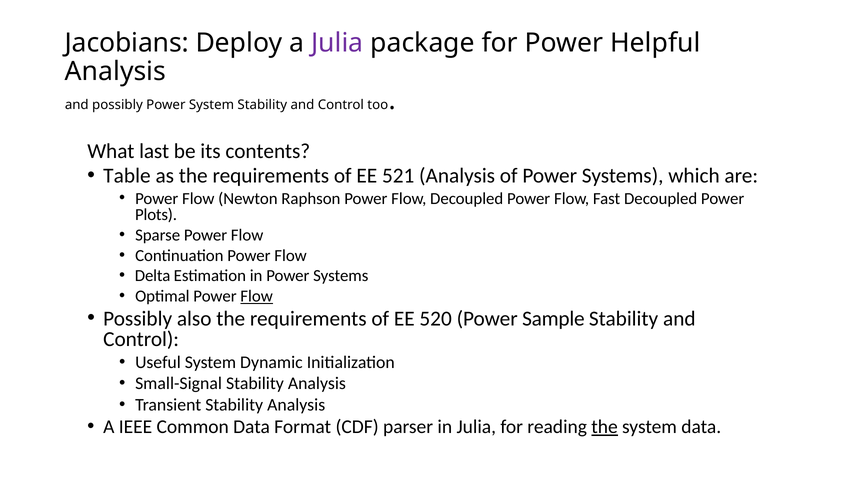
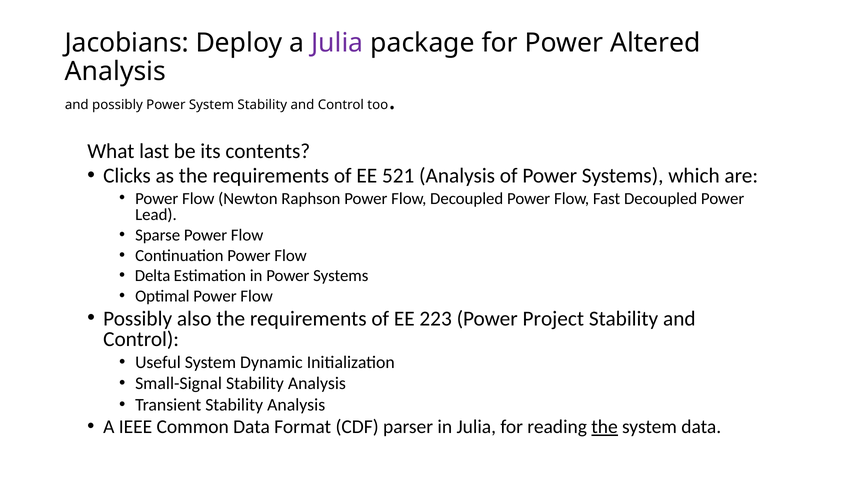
Helpful: Helpful -> Altered (655, 43)
Table: Table -> Clicks (127, 176)
Plots: Plots -> Lead (156, 215)
Flow underline: present -> none (257, 296)
520: 520 -> 223 (436, 318)
Sample: Sample -> Project (553, 318)
